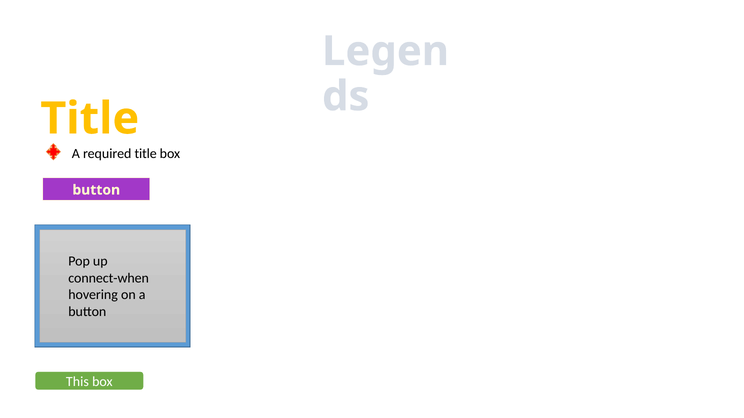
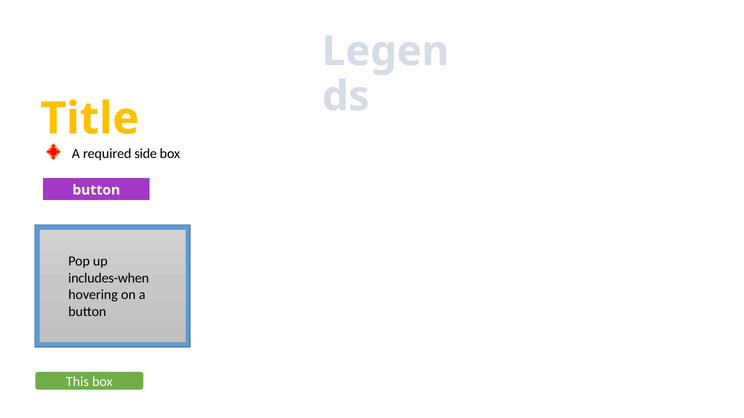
title: title -> side (146, 154)
connect-when: connect-when -> includes-when (109, 278)
